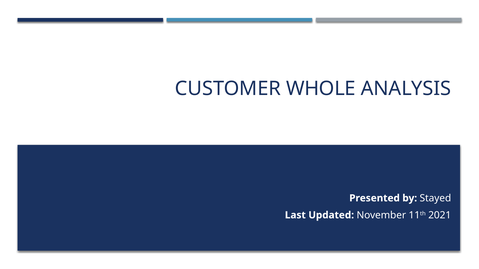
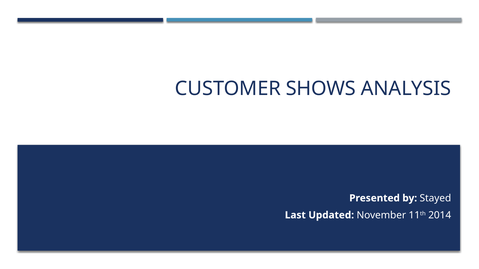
WHOLE: WHOLE -> SHOWS (321, 89)
2021: 2021 -> 2014 (440, 215)
